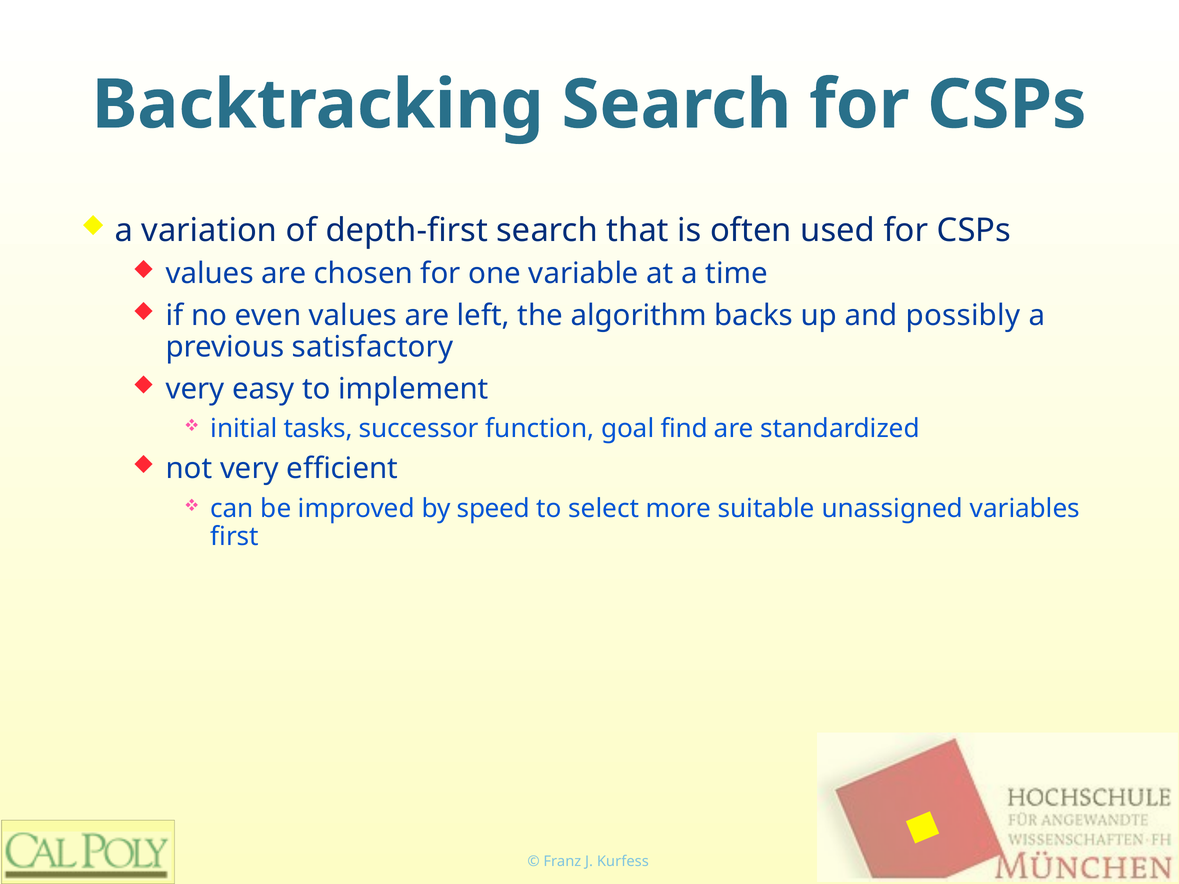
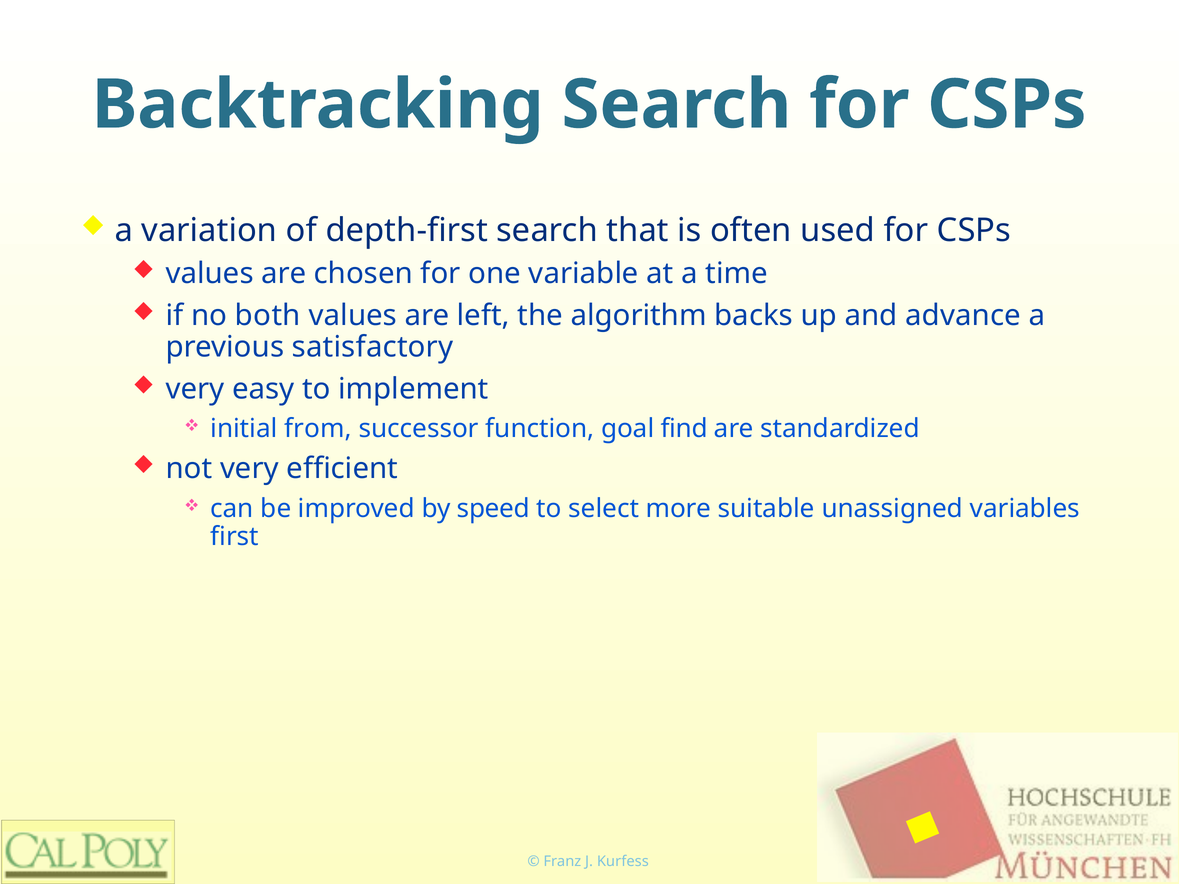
even: even -> both (268, 316)
possibly: possibly -> advance (963, 316)
tasks: tasks -> from (318, 429)
